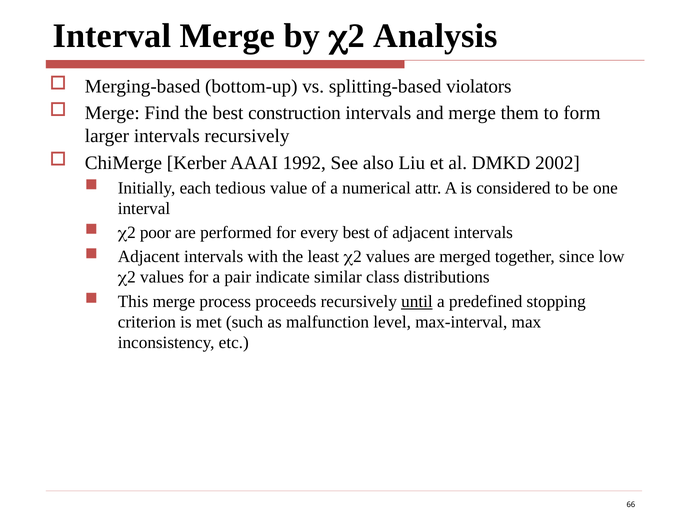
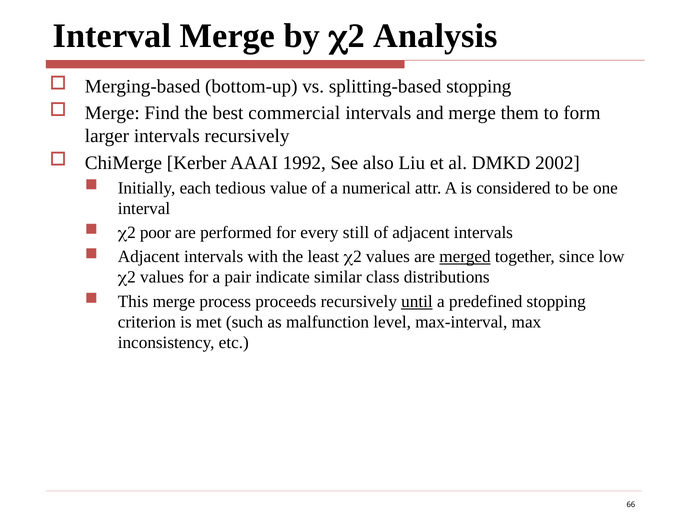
splitting-based violators: violators -> stopping (479, 86)
construction: construction -> commercial (294, 113)
every best: best -> still (356, 233)
merged underline: none -> present (465, 257)
